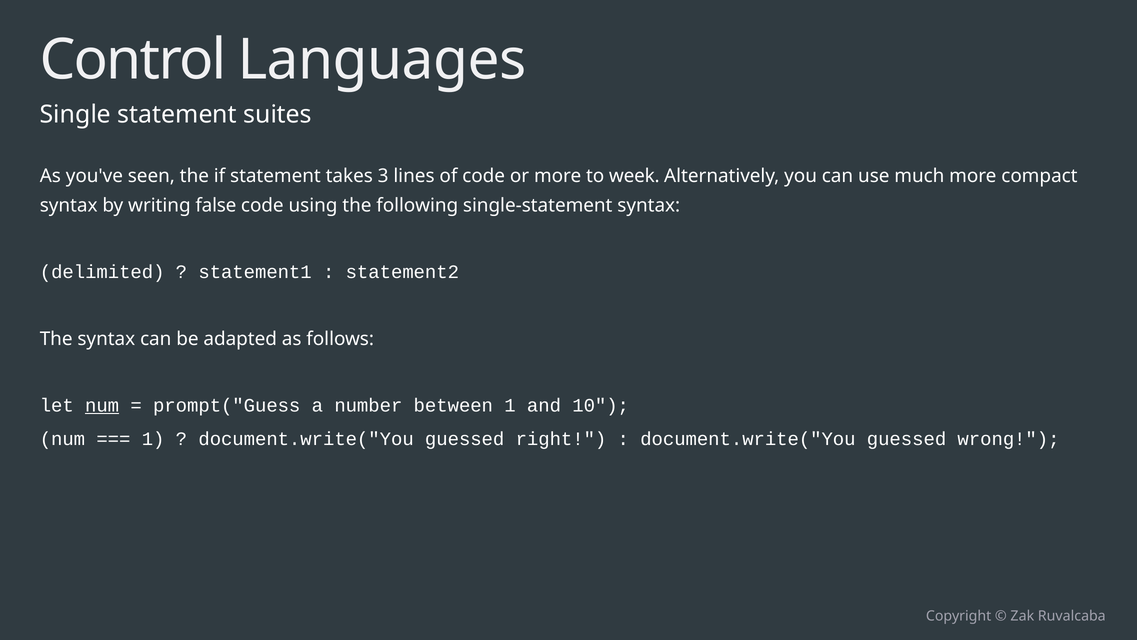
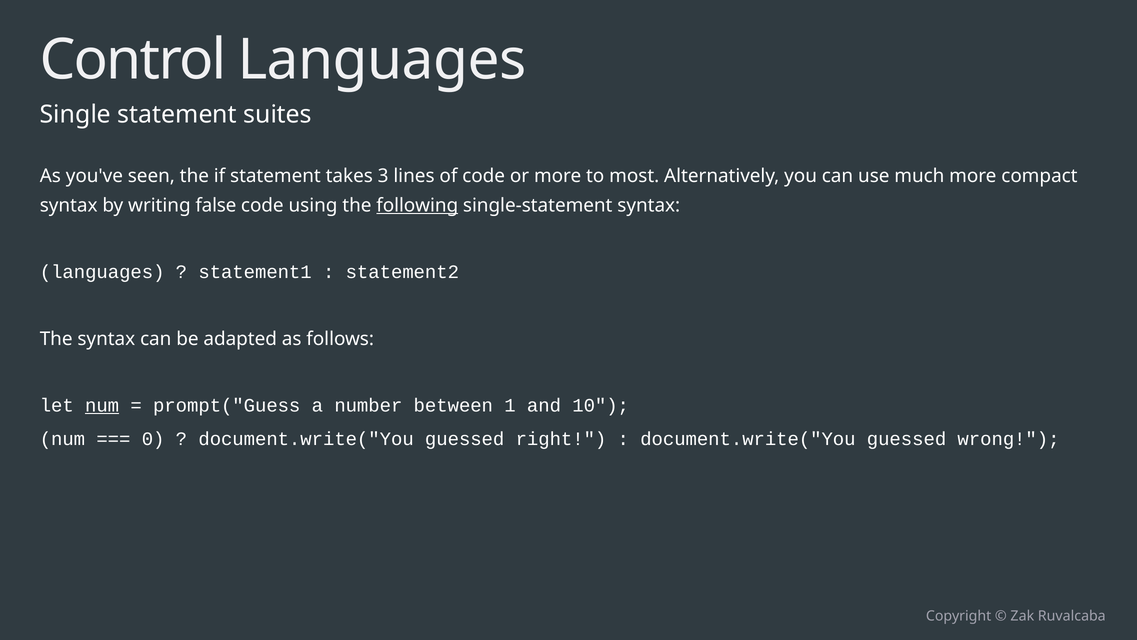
week: week -> most (634, 176)
following underline: none -> present (417, 205)
delimited: delimited -> languages (102, 272)
1: 1 -> 0 (153, 439)
